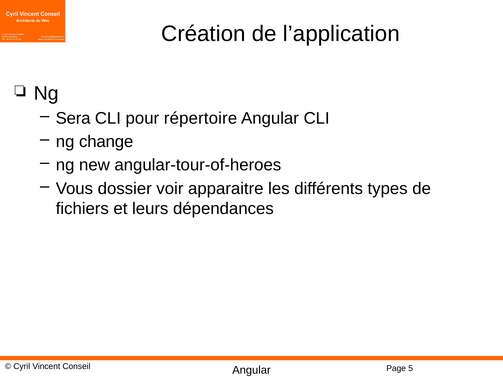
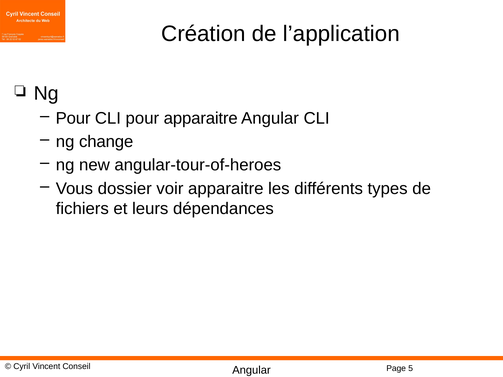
Sera: Sera -> Pour (73, 118)
pour répertoire: répertoire -> apparaitre (201, 118)
